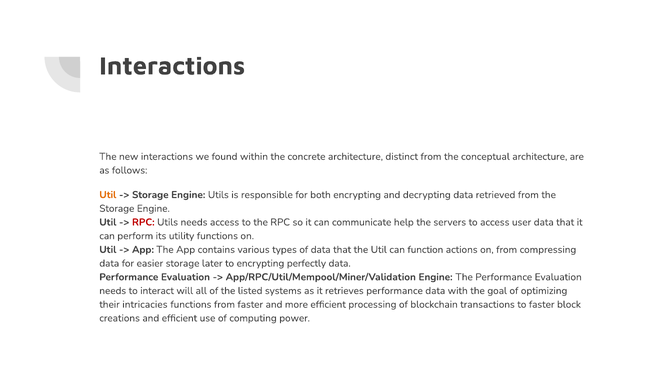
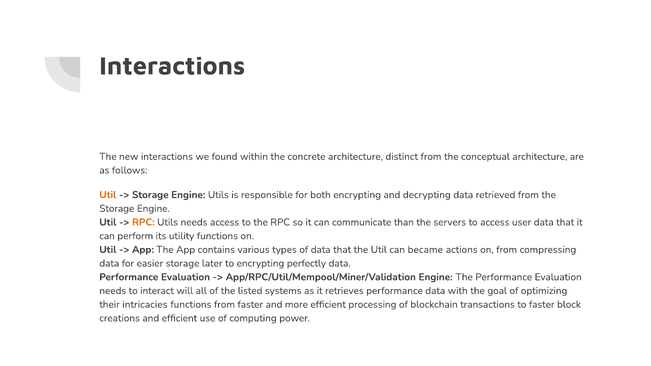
RPC colour: red -> orange (143, 222)
help: help -> than (404, 222)
function: function -> became (425, 250)
